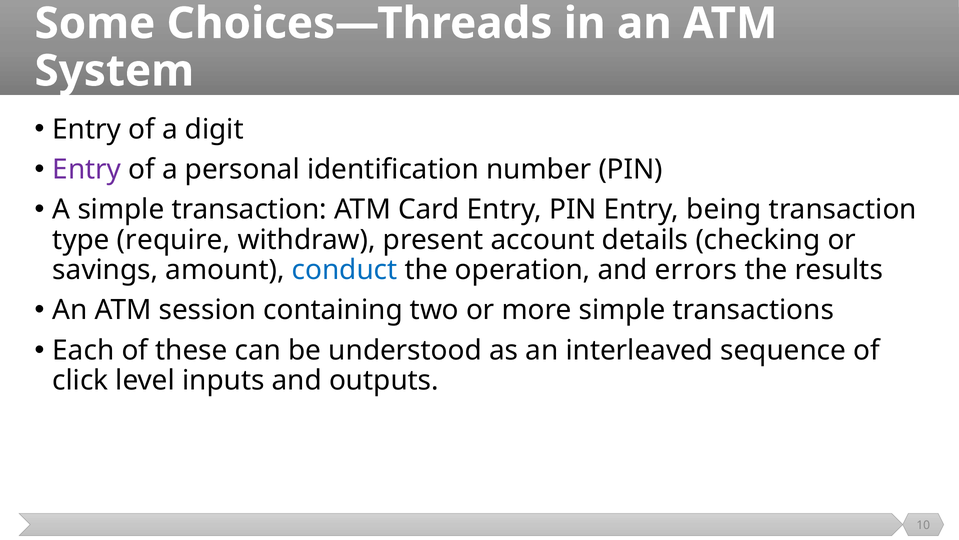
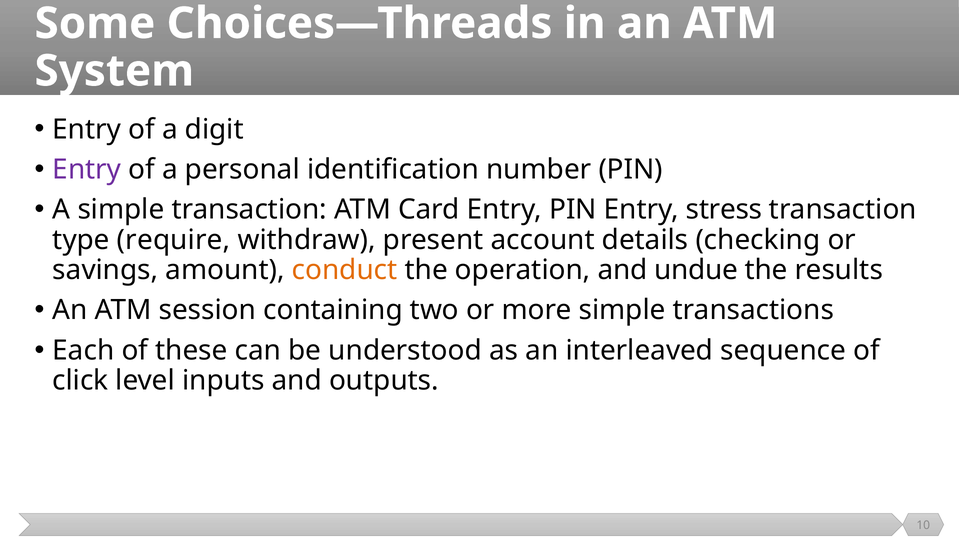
being: being -> stress (724, 209)
conduct colour: blue -> orange (345, 270)
errors: errors -> undue (696, 270)
